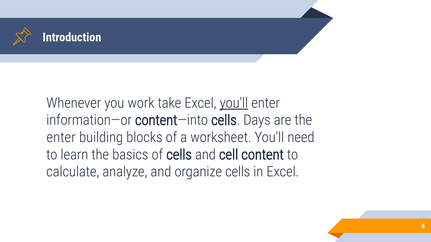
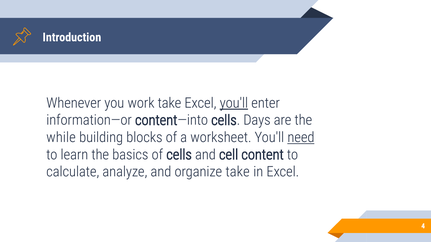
enter: enter -> while (61, 138)
need underline: none -> present (301, 138)
organize cells: cells -> take (238, 172)
